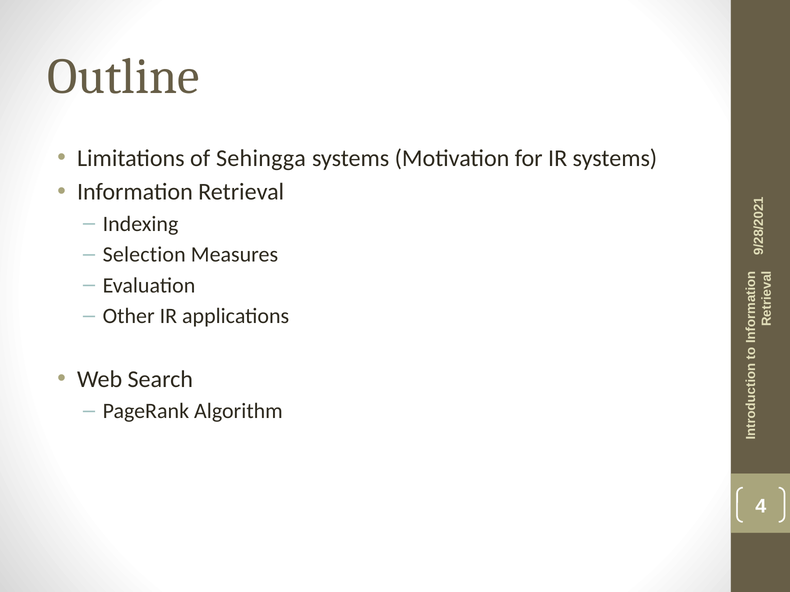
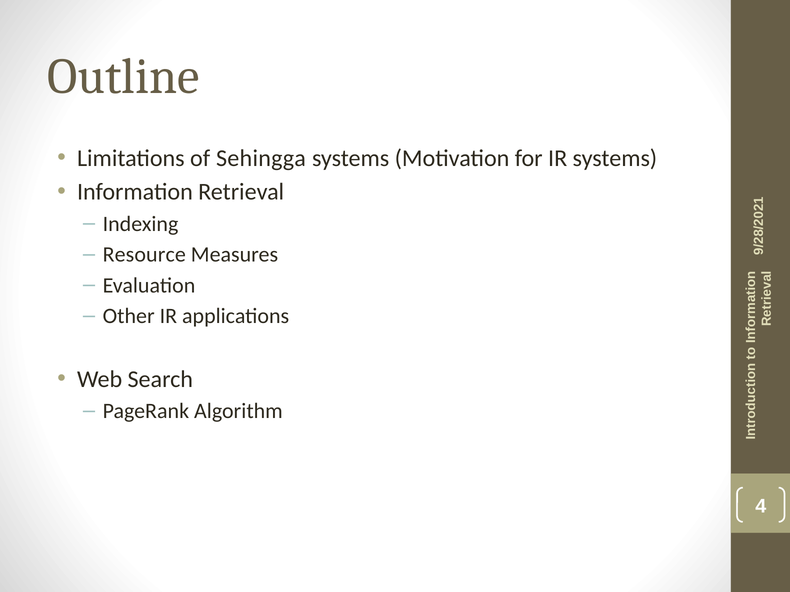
Selection: Selection -> Resource (144, 255)
